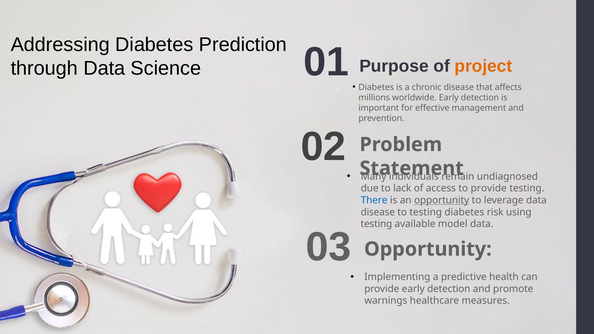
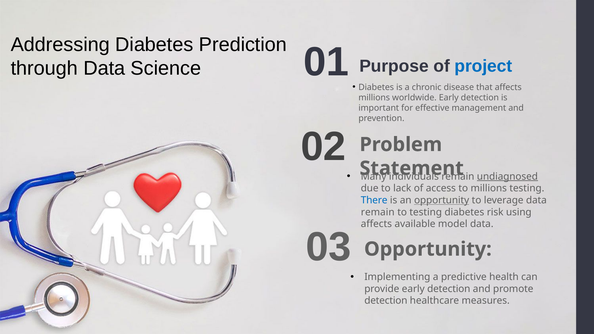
project colour: orange -> blue (483, 66)
undiagnosed underline: none -> present (507, 177)
to provide: provide -> millions (489, 188)
disease: disease -> remain (378, 212)
testing: testing -> affects (376, 224)
warnings: warnings -> detection (386, 301)
